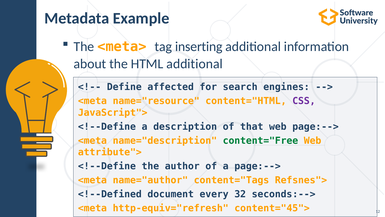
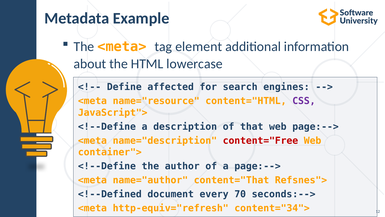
inserting: inserting -> element (199, 46)
HTML additional: additional -> lowercase (195, 64)
content="Free colour: green -> red (260, 140)
attribute">: attribute"> -> container"> (110, 152)
content="Tags: content="Tags -> content="That (231, 180)
32: 32 -> 70 (240, 194)
content="45">: content="45"> -> content="34"> (272, 208)
